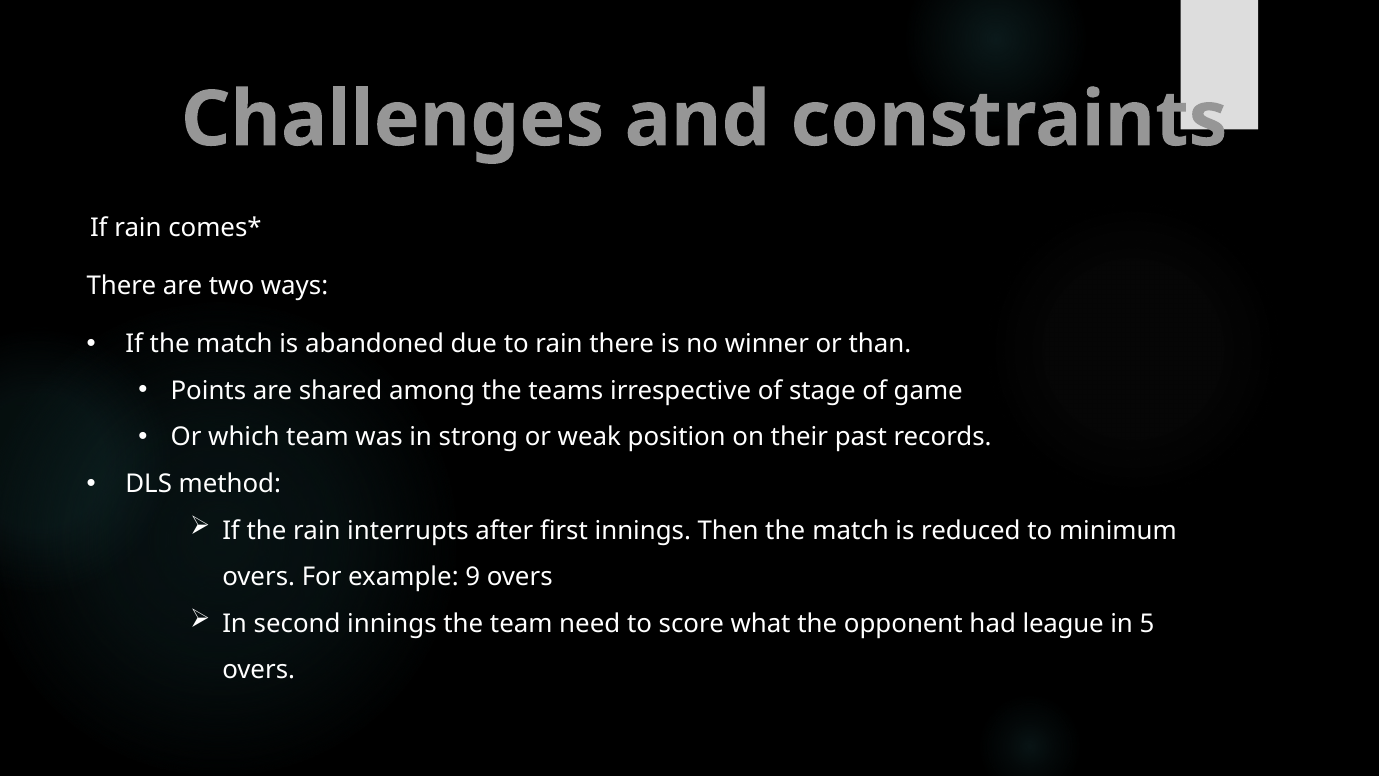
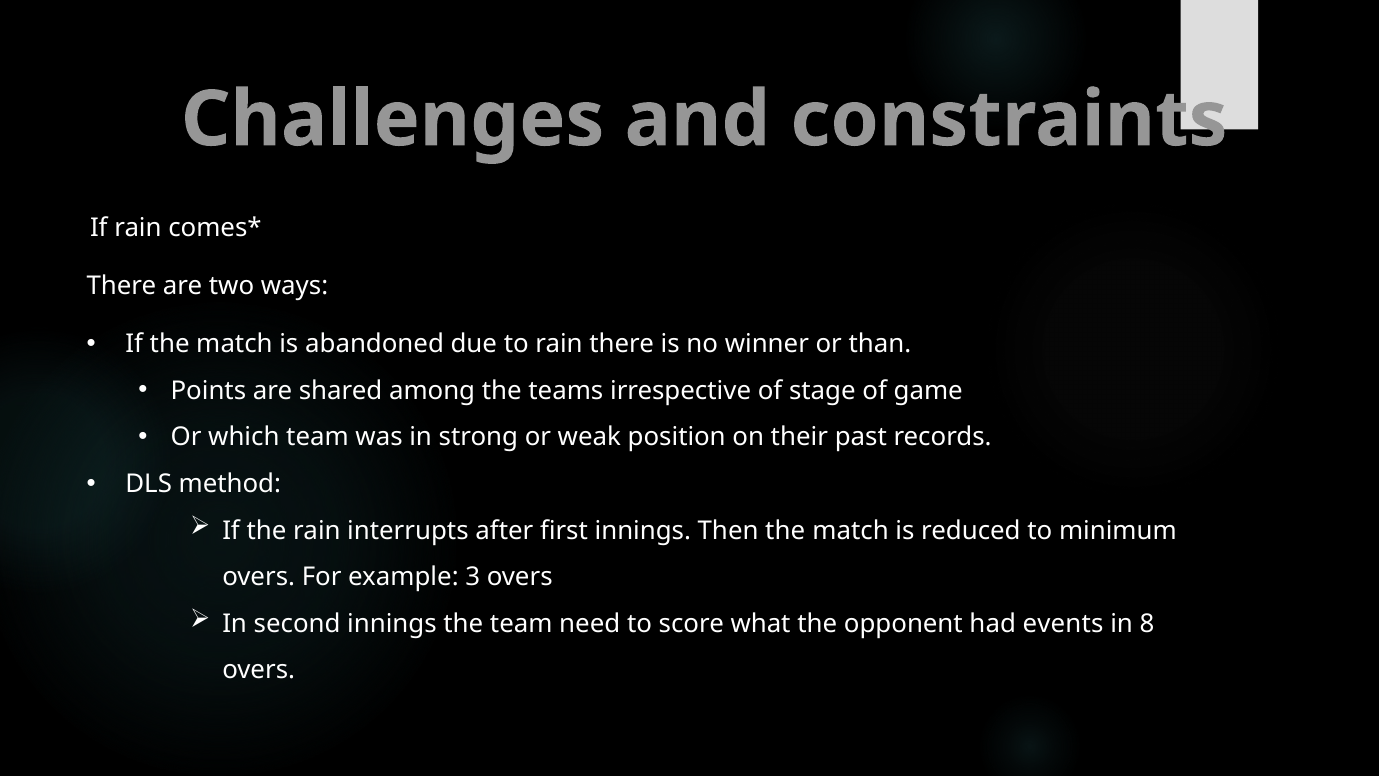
9: 9 -> 3 (473, 577)
league: league -> events (1063, 623)
5: 5 -> 8 (1147, 623)
